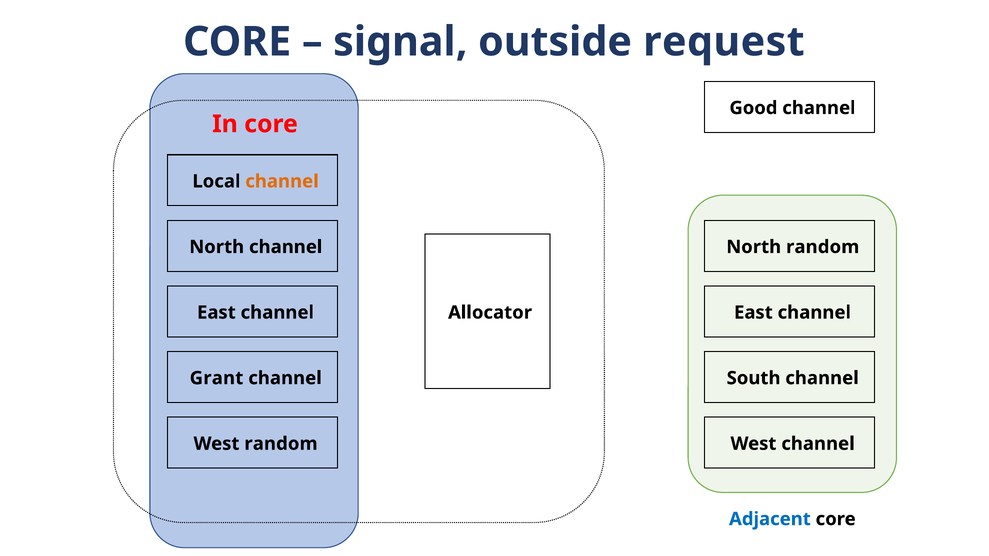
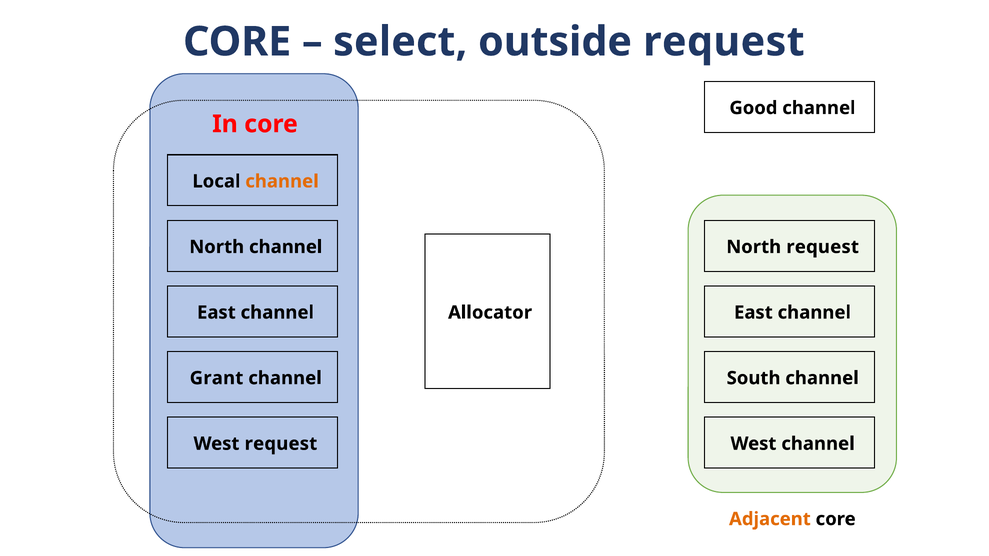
signal: signal -> select (400, 42)
North random: random -> request (823, 247)
West random: random -> request (281, 444)
Adjacent colour: blue -> orange (770, 519)
